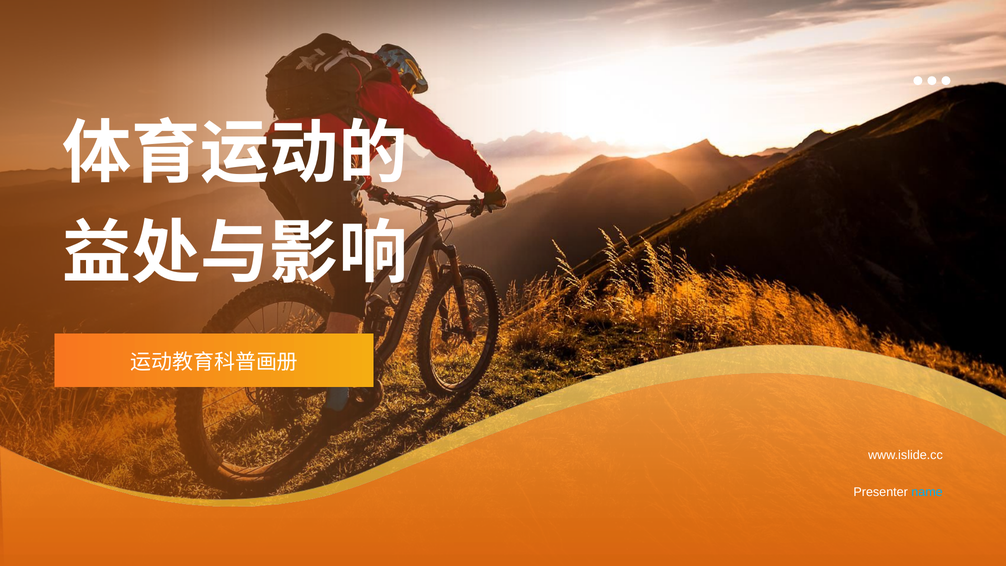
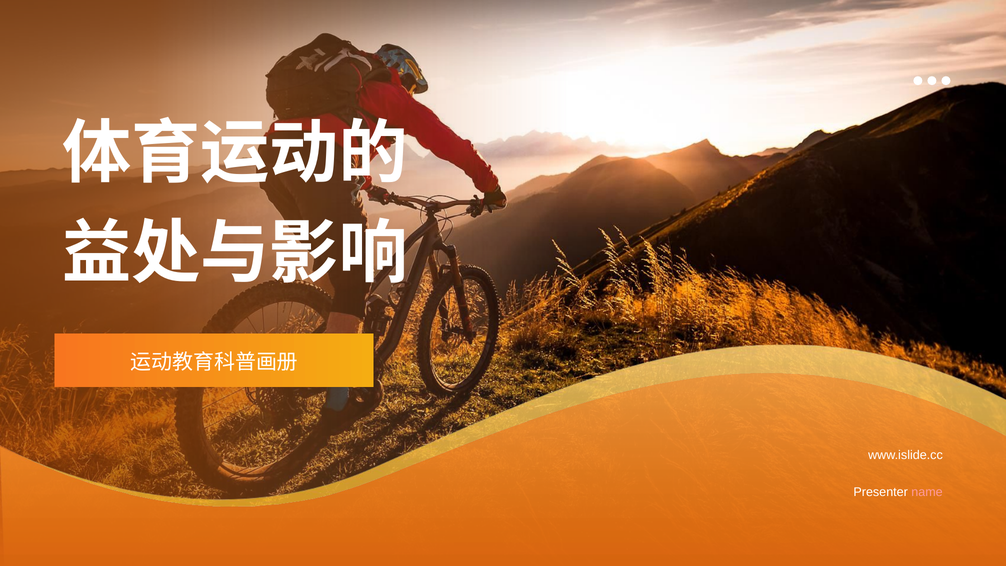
name colour: light blue -> pink (927, 492)
